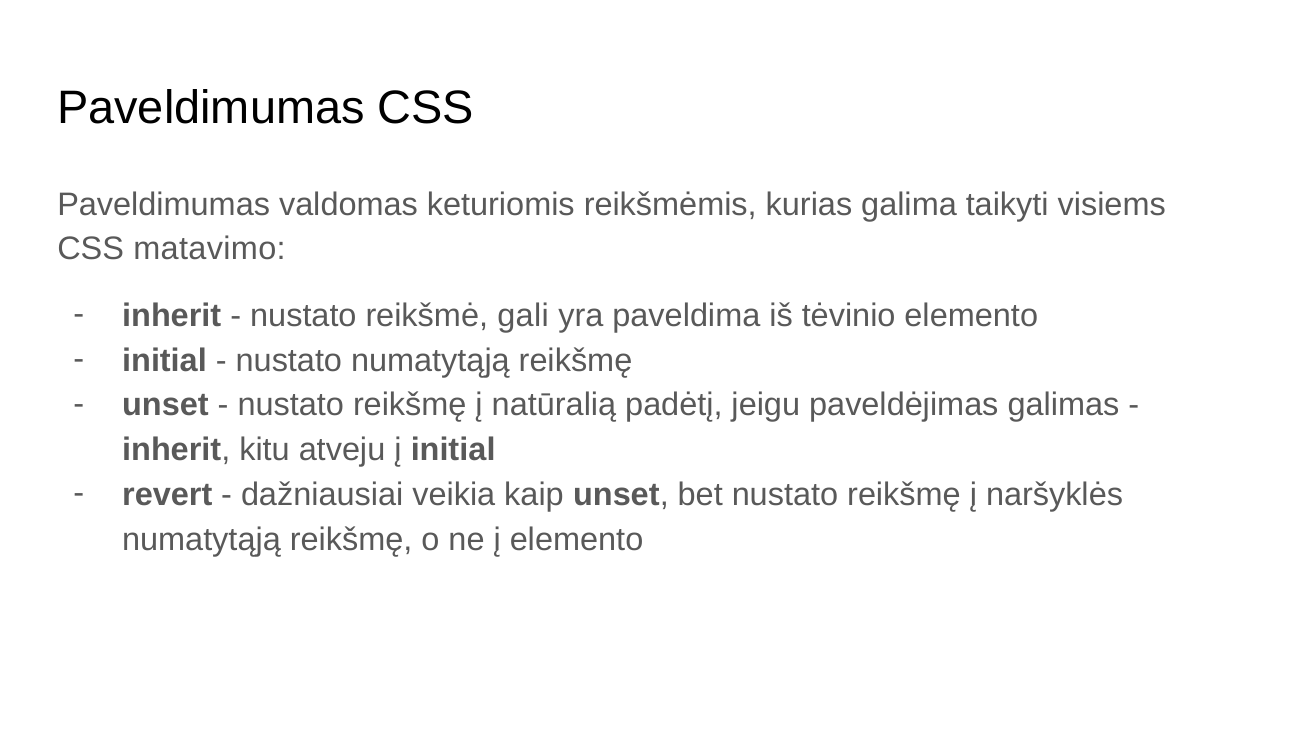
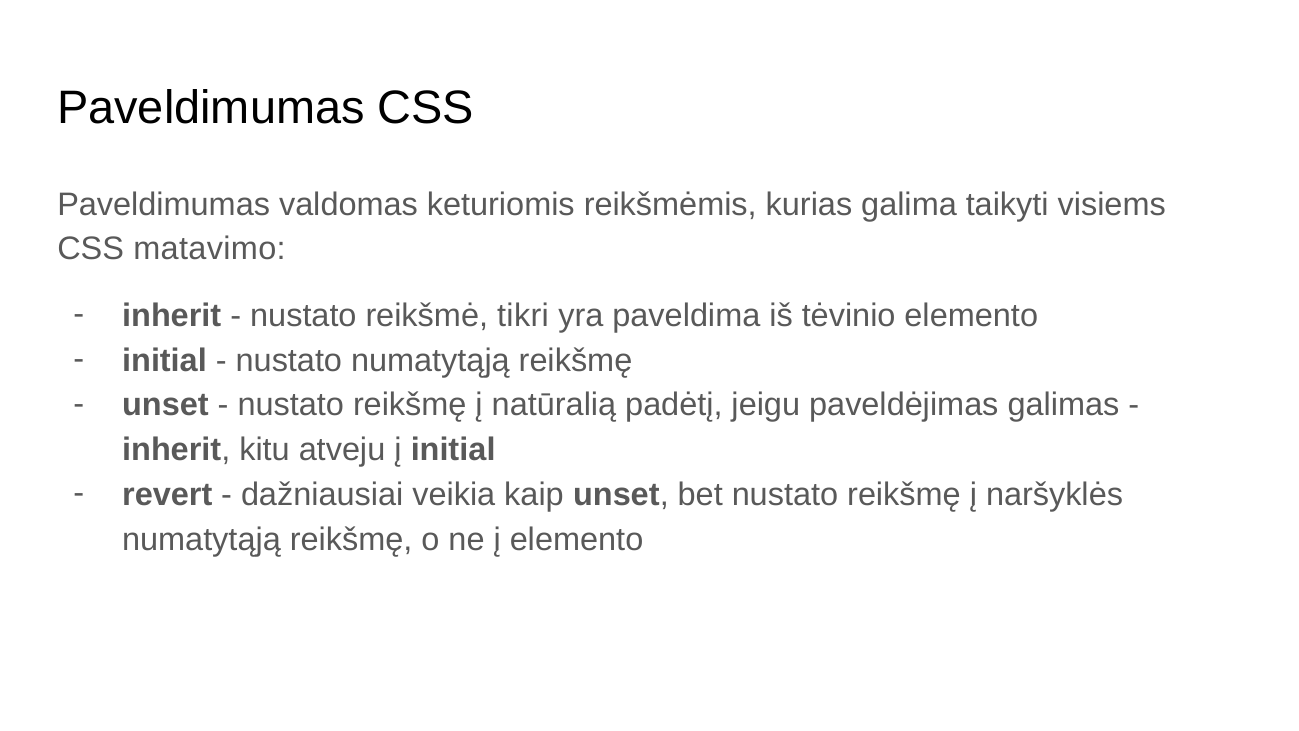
gali: gali -> tikri (523, 316)
